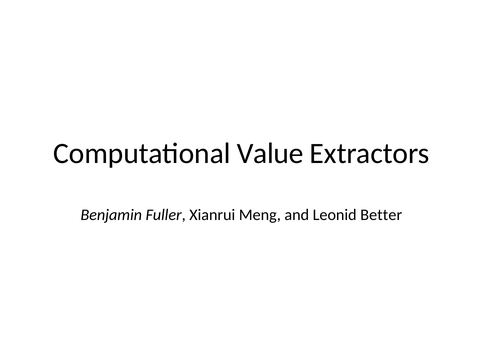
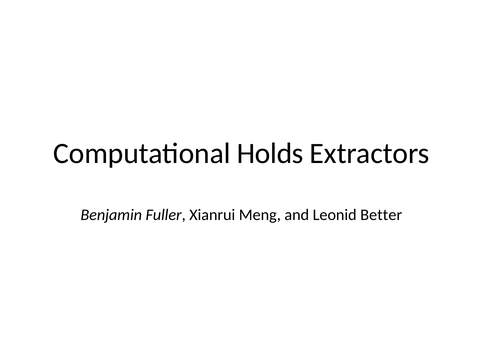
Value: Value -> Holds (270, 153)
